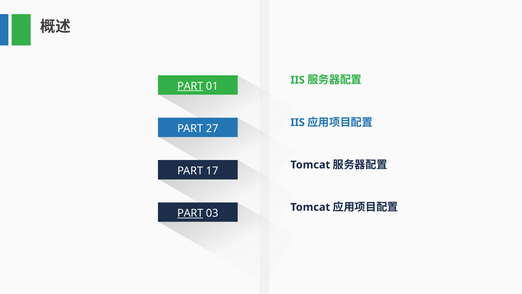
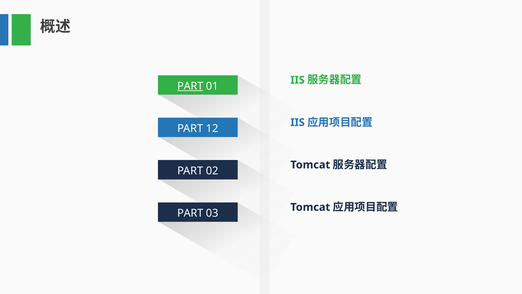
27: 27 -> 12 (212, 128)
17: 17 -> 02 (212, 171)
PART underline: present -> none (190, 213)
